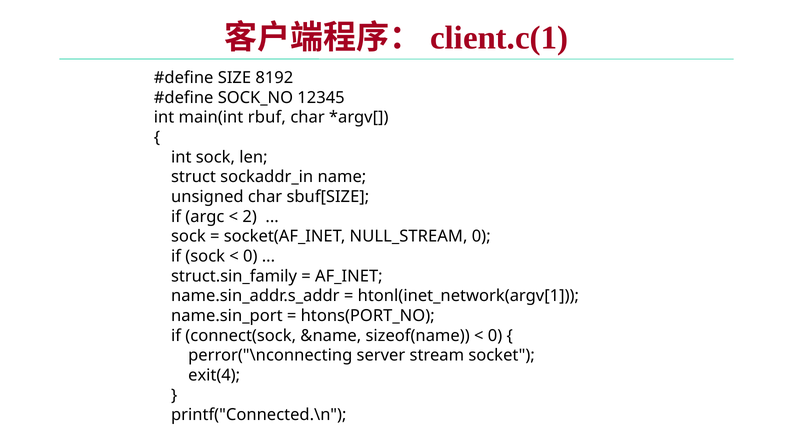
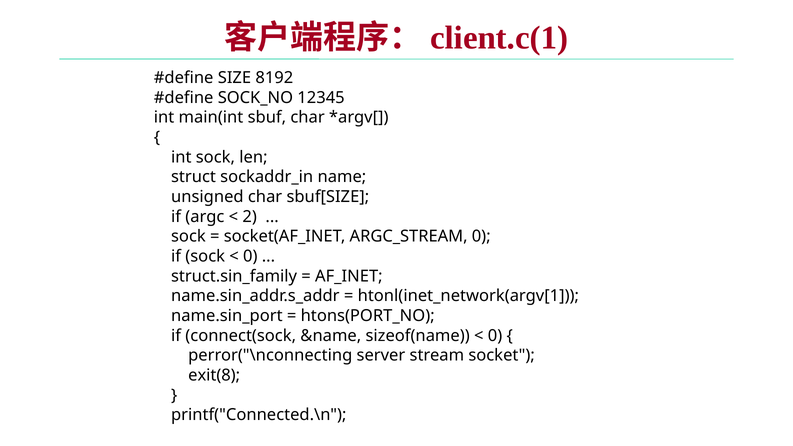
rbuf: rbuf -> sbuf (267, 118)
NULL_STREAM: NULL_STREAM -> ARGC_STREAM (409, 237)
exit(4: exit(4 -> exit(8 (214, 375)
